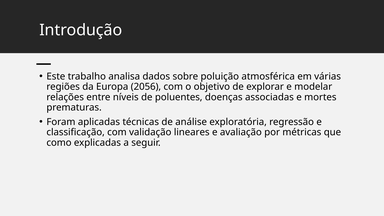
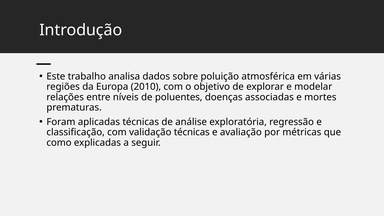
2056: 2056 -> 2010 (146, 87)
validação lineares: lineares -> técnicas (192, 132)
